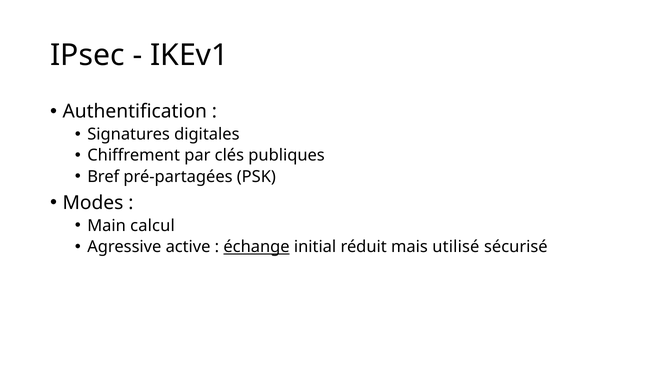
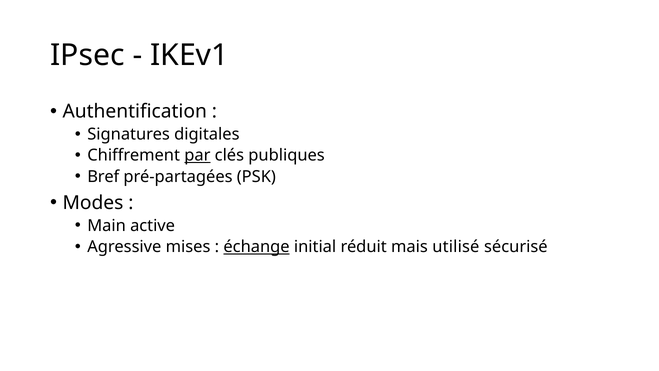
par underline: none -> present (197, 155)
calcul: calcul -> active (153, 225)
active: active -> mises (188, 247)
